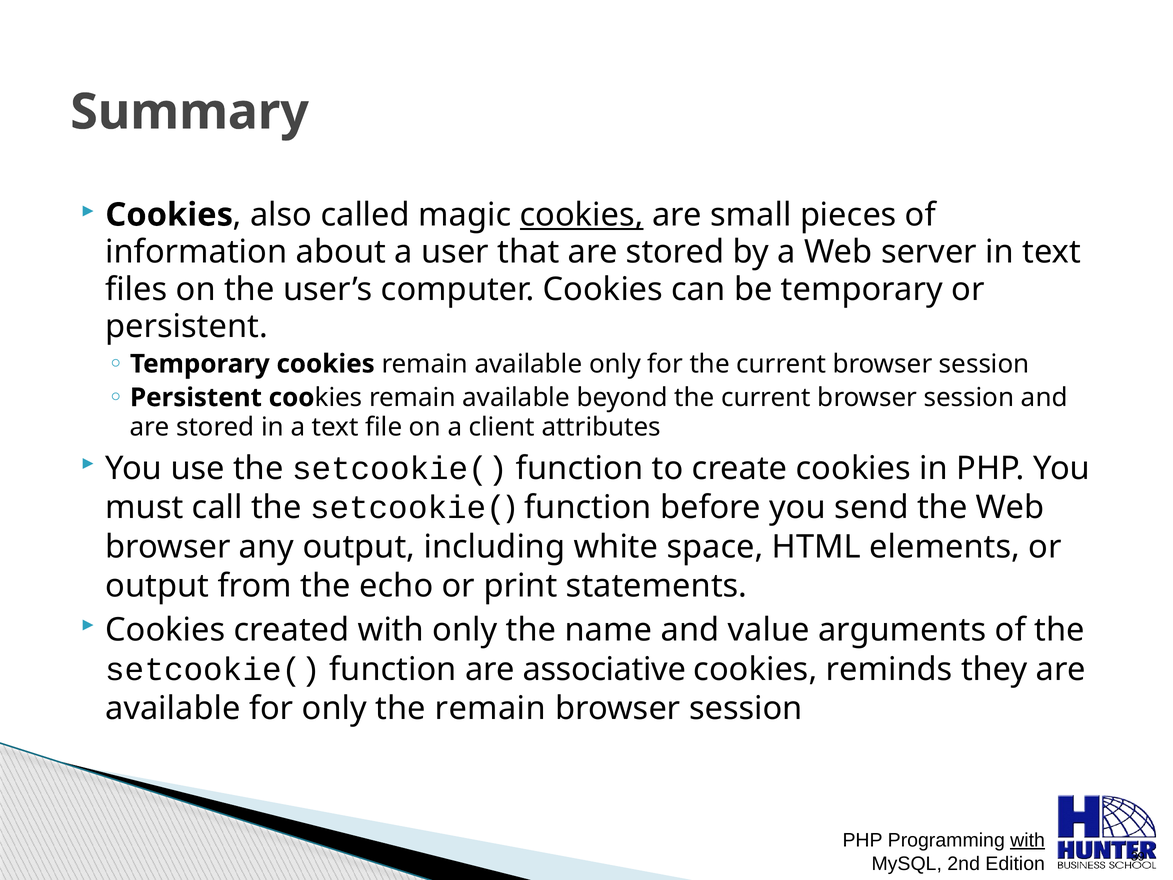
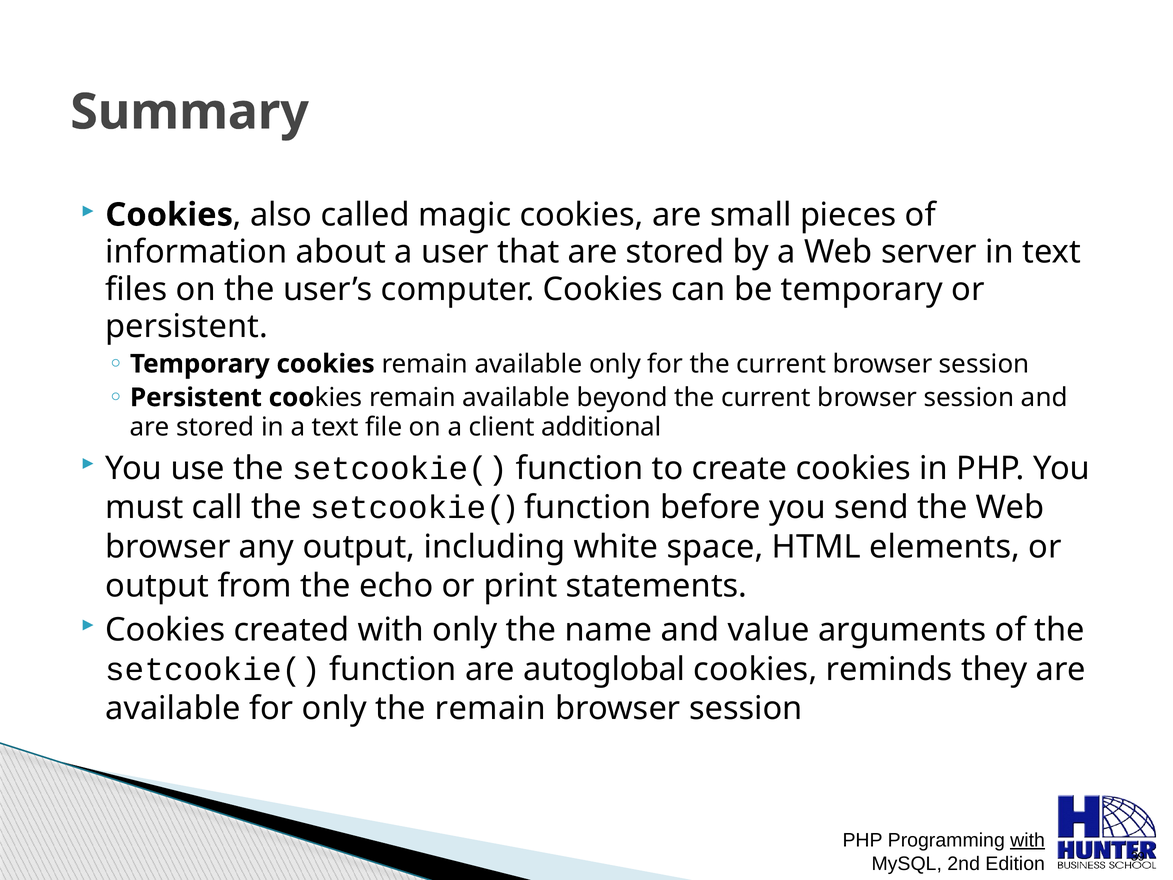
cookies underline: present -> none (582, 215)
attributes: attributes -> additional (601, 427)
associative: associative -> autoglobal (604, 669)
